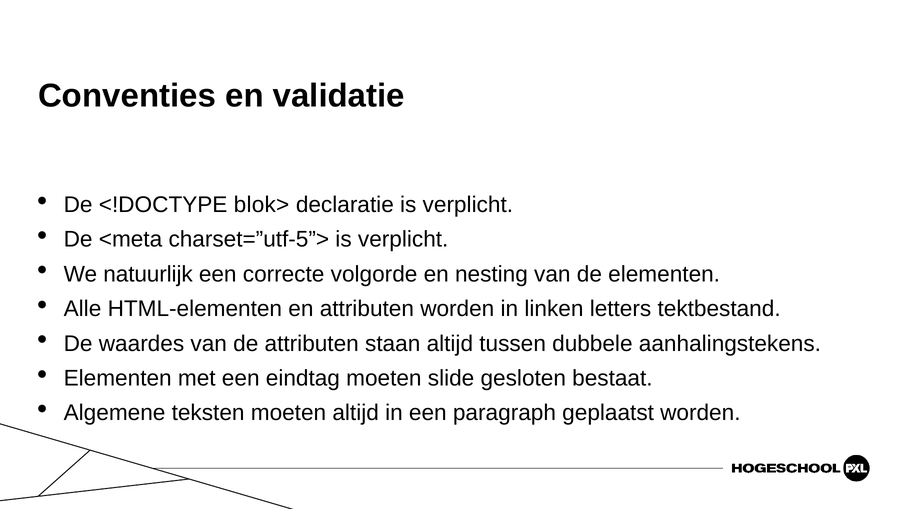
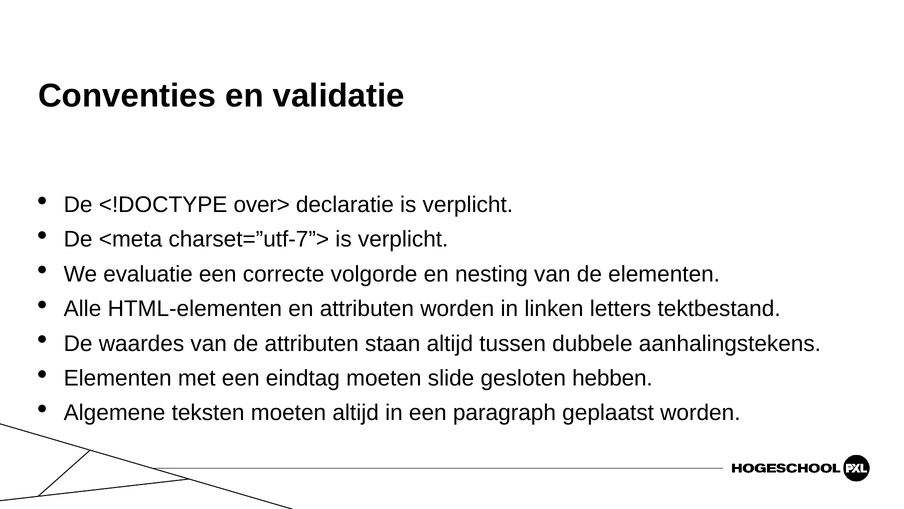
blok>: blok> -> over> (262, 205)
charset=”utf-5”>: charset=”utf-5”> -> charset=”utf-7”> (249, 239)
natuurlijk: natuurlijk -> evaluatie (148, 274)
bestaat: bestaat -> hebben (612, 378)
